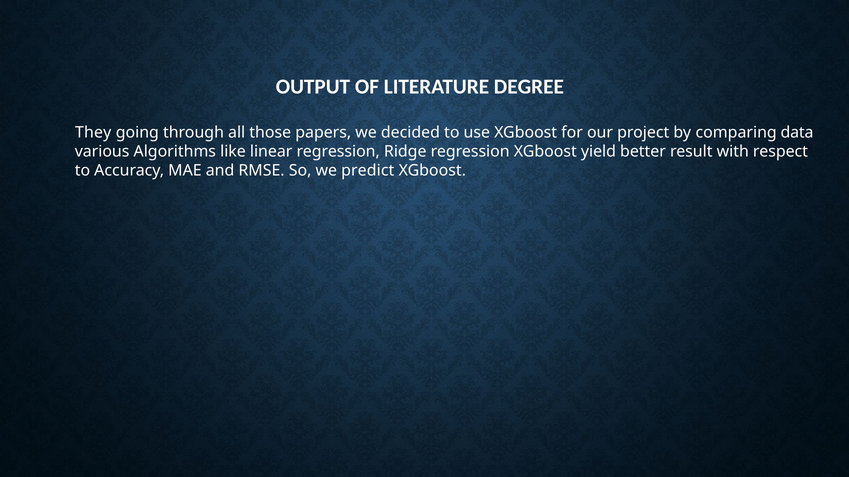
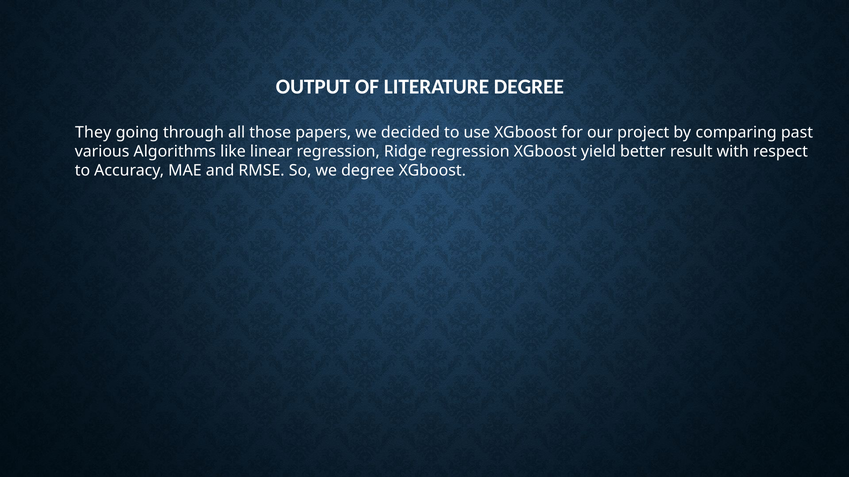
data: data -> past (797, 133)
we predict: predict -> degree (368, 171)
